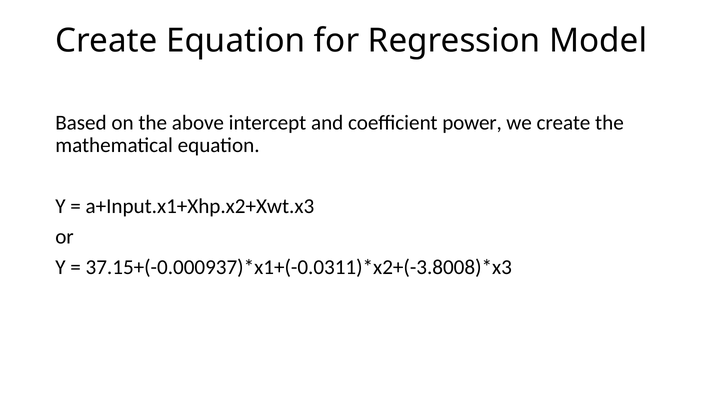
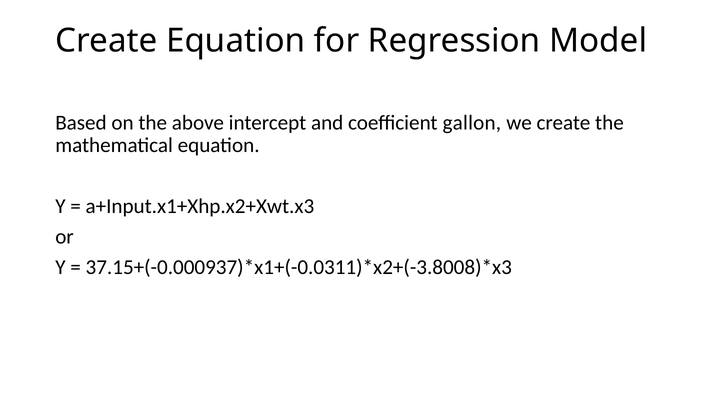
power: power -> gallon (472, 123)
